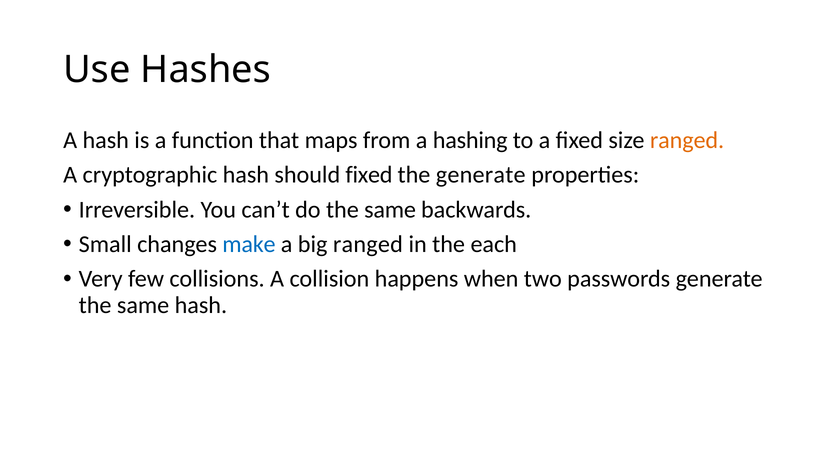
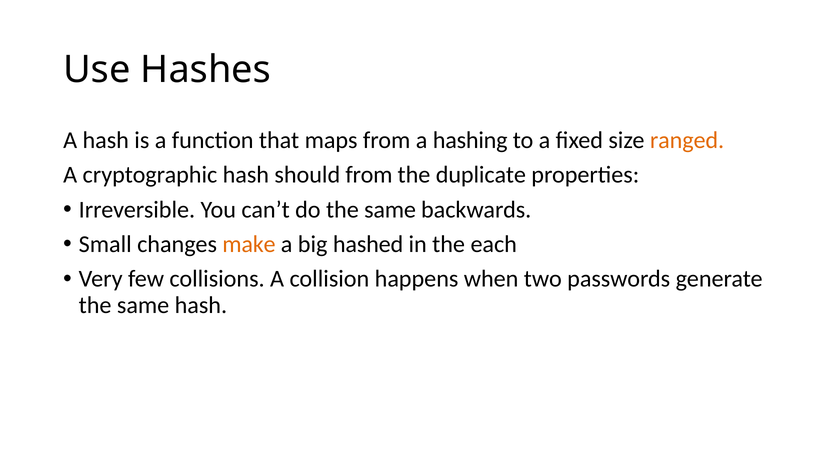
should fixed: fixed -> from (369, 175)
the generate: generate -> duplicate (481, 175)
make colour: blue -> orange (249, 244)
big ranged: ranged -> hashed (368, 244)
